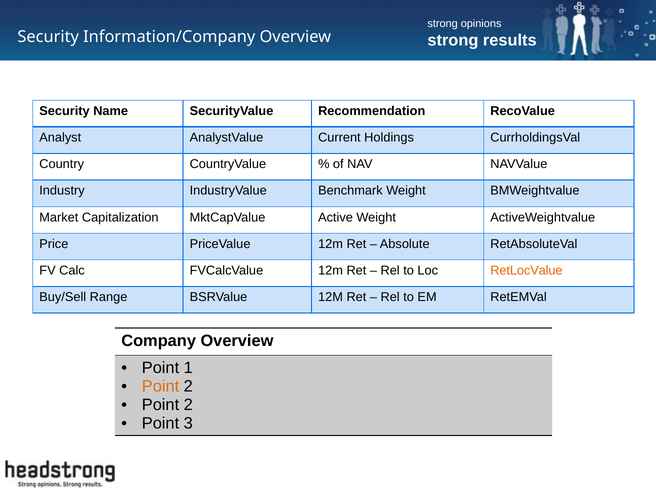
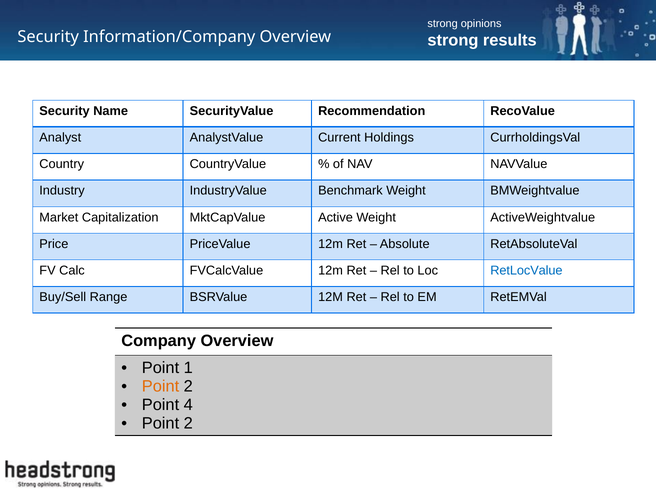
RetLocValue colour: orange -> blue (526, 271)
2: 2 -> 4 (188, 405)
3: 3 -> 2 (188, 423)
